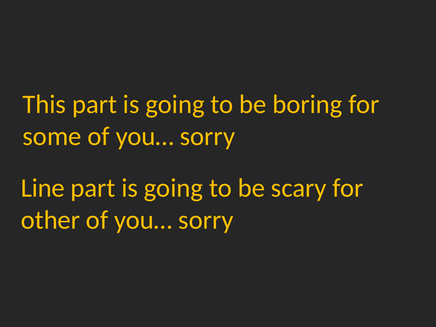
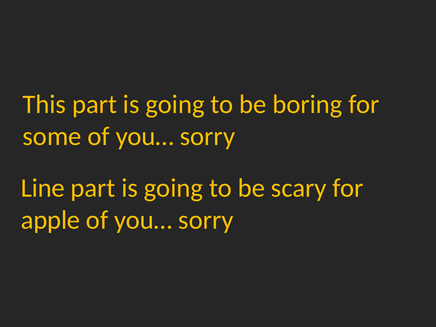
other: other -> apple (51, 220)
